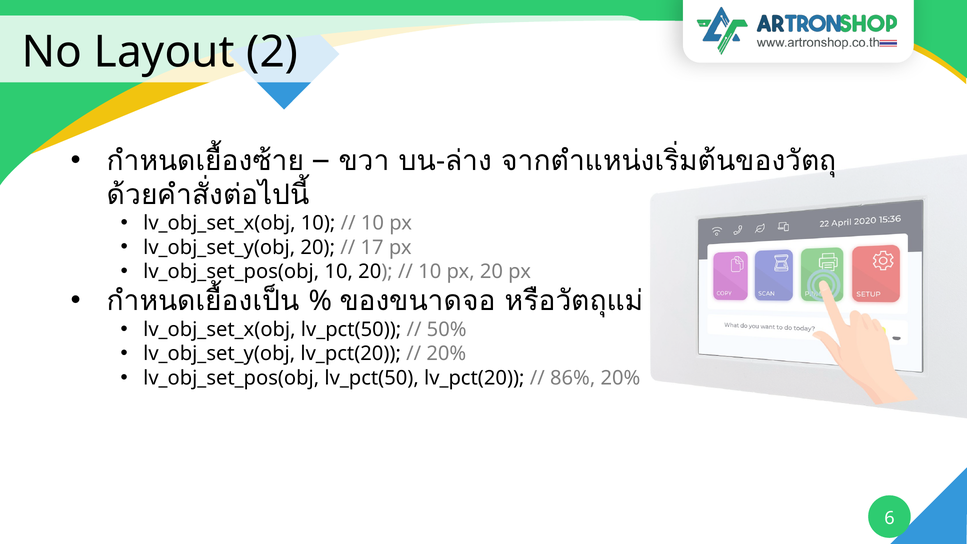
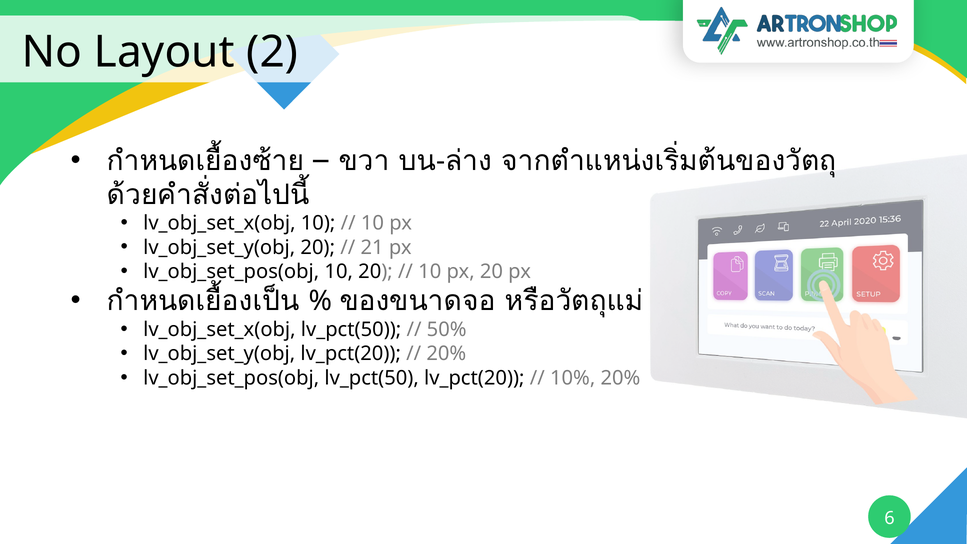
17: 17 -> 21 (372, 247)
86%: 86% -> 10% (573, 378)
